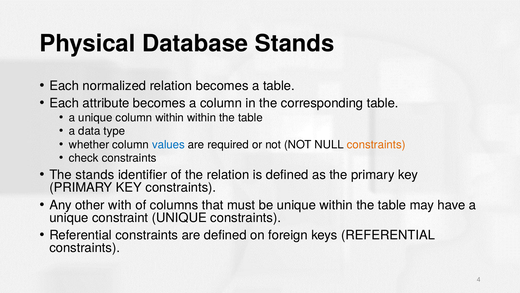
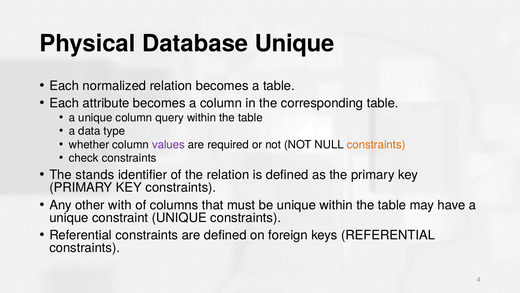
Database Stands: Stands -> Unique (295, 44)
column within: within -> query (170, 117)
values colour: blue -> purple (168, 144)
